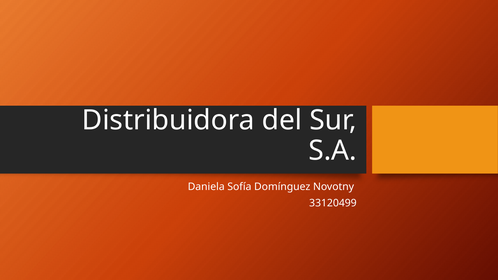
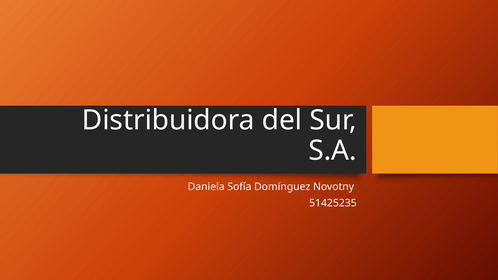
33120499: 33120499 -> 51425235 (333, 203)
